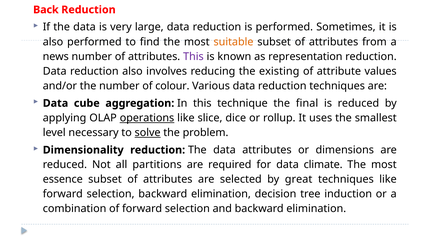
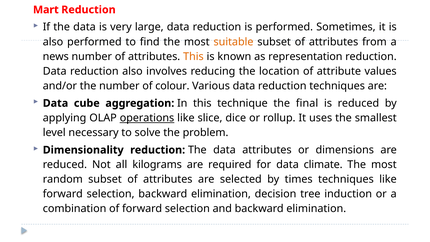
Back: Back -> Mart (46, 10)
This colour: purple -> orange (193, 56)
existing: existing -> location (279, 71)
solve underline: present -> none (148, 133)
partitions: partitions -> kilograms (157, 165)
essence: essence -> random (63, 179)
great: great -> times (299, 179)
